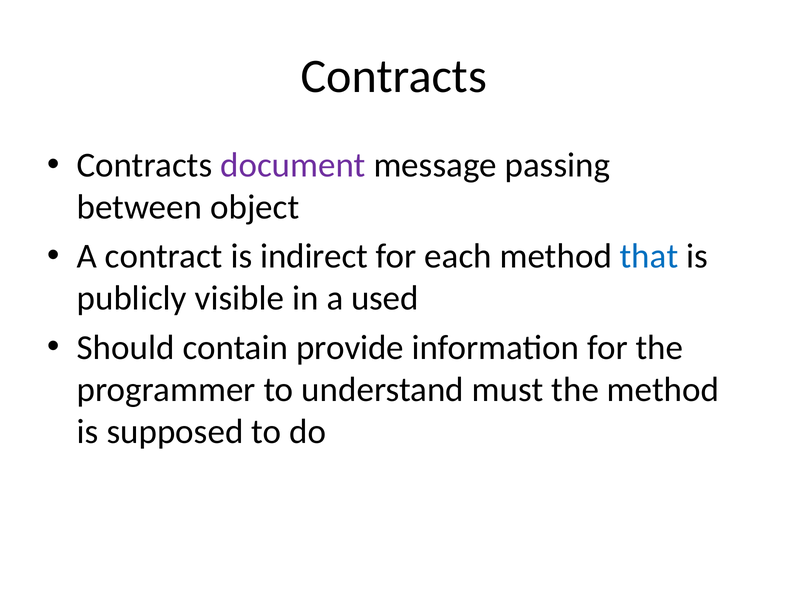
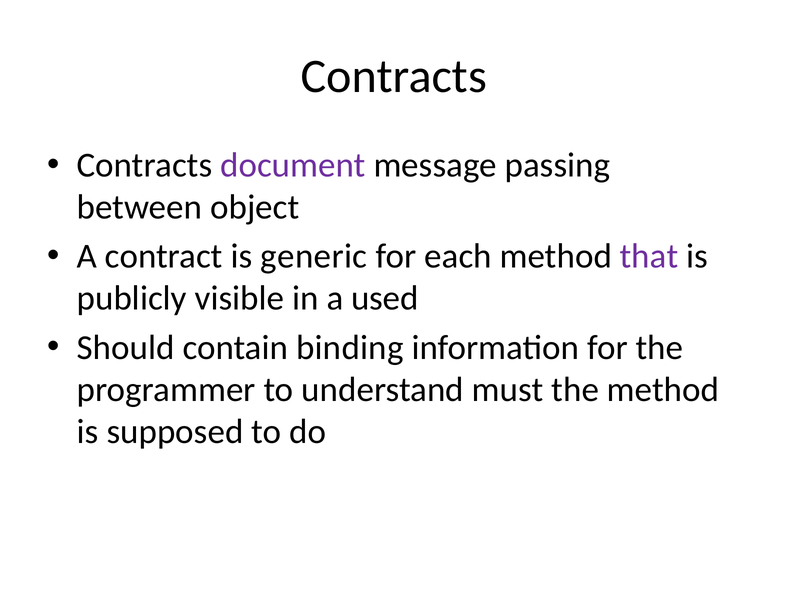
indirect: indirect -> generic (314, 256)
that colour: blue -> purple (649, 256)
provide: provide -> binding (350, 347)
